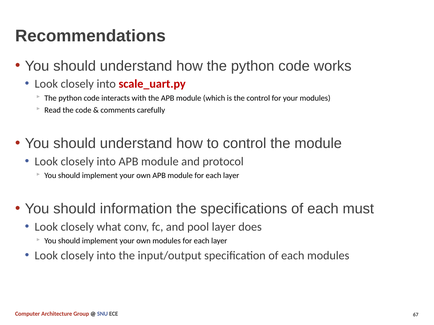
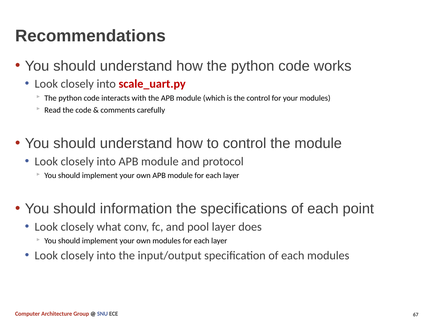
must: must -> point (358, 209)
